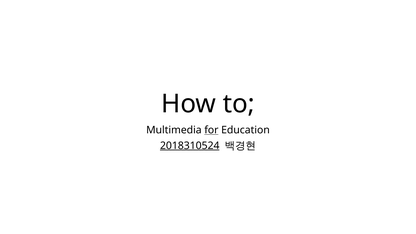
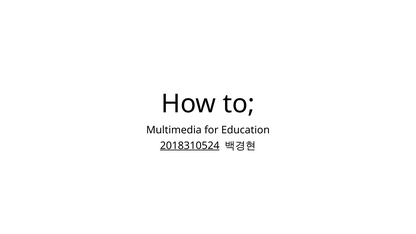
for underline: present -> none (211, 130)
